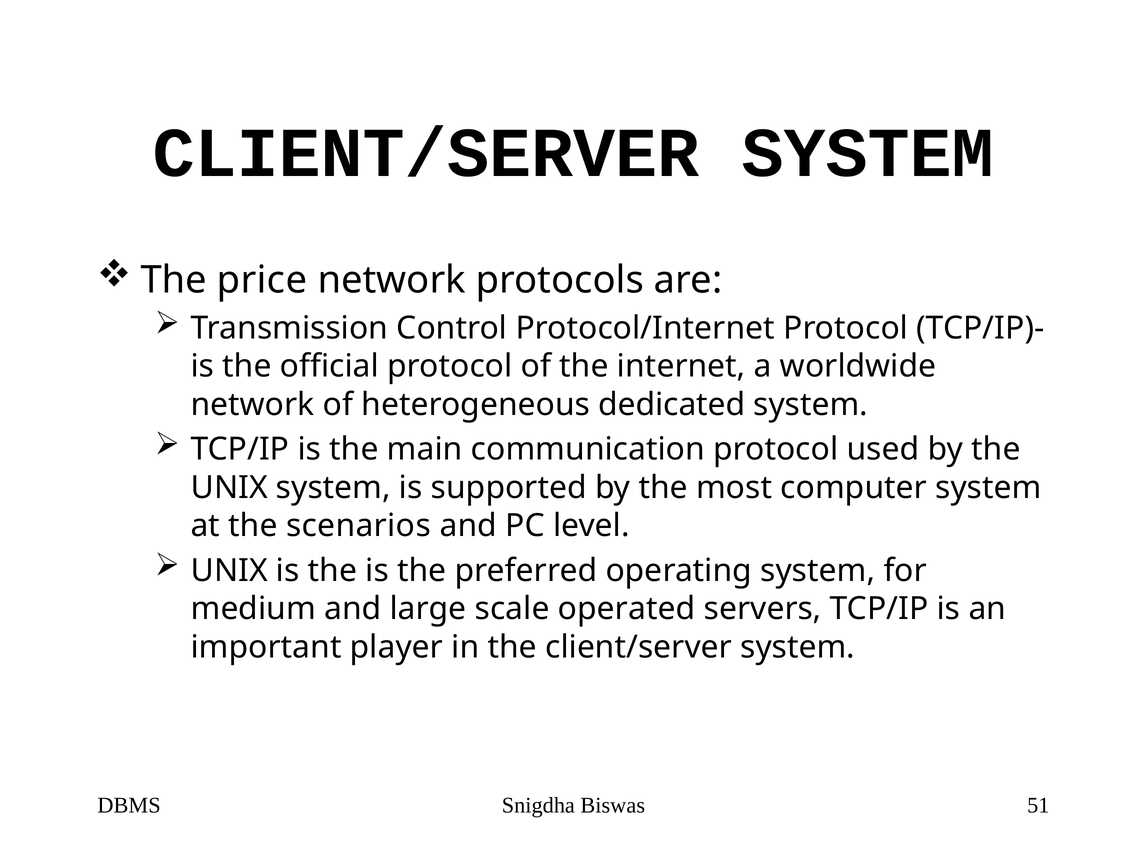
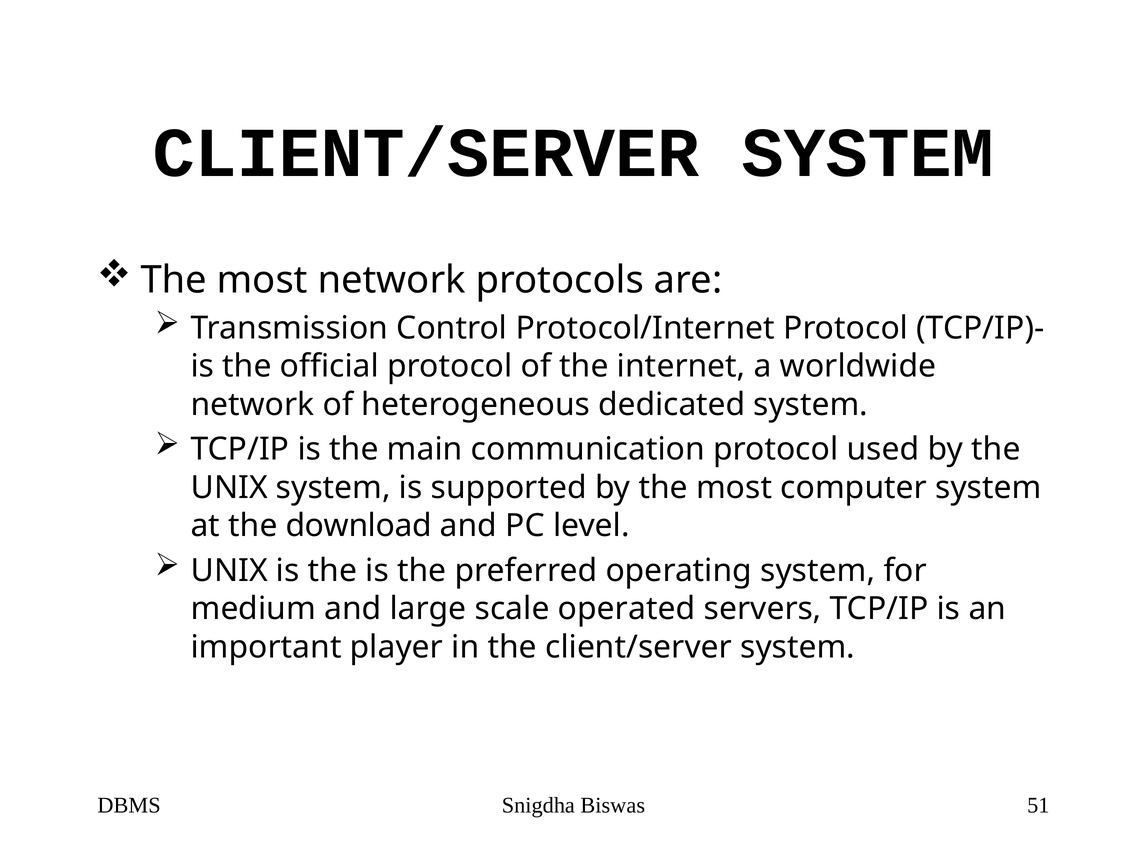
price: price -> most (262, 280)
scenarios: scenarios -> download (359, 525)
